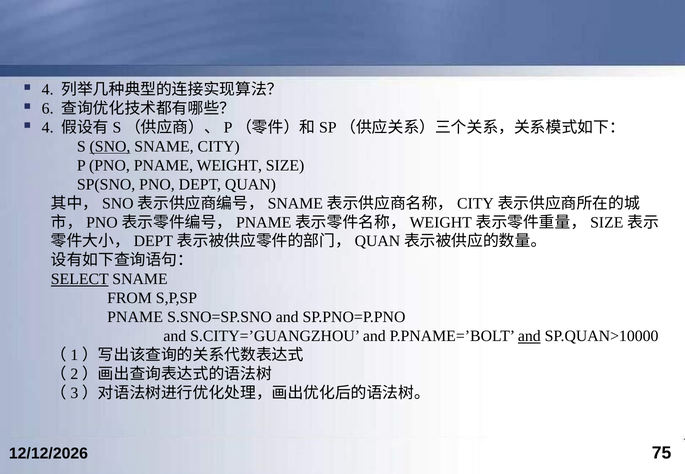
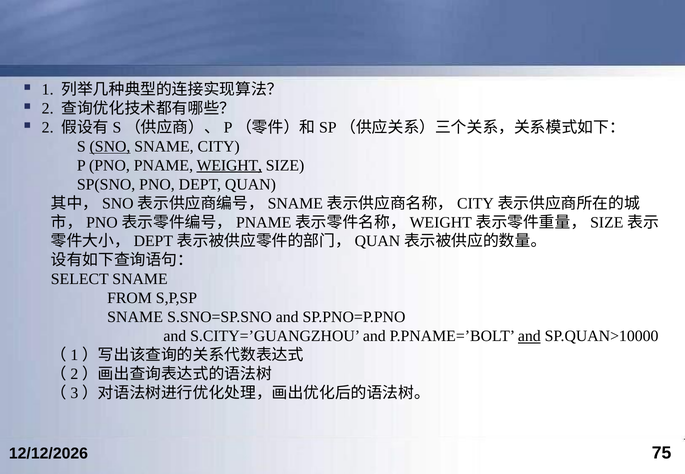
4: 4 -> 1 (48, 90)
6: 6 -> 2 (48, 109)
4: 4 -> 2 (48, 128)
WEIGHT underline: none -> present (229, 166)
SELECT underline: present -> none (80, 279)
PNAME: PNAME -> SNAME (135, 317)
